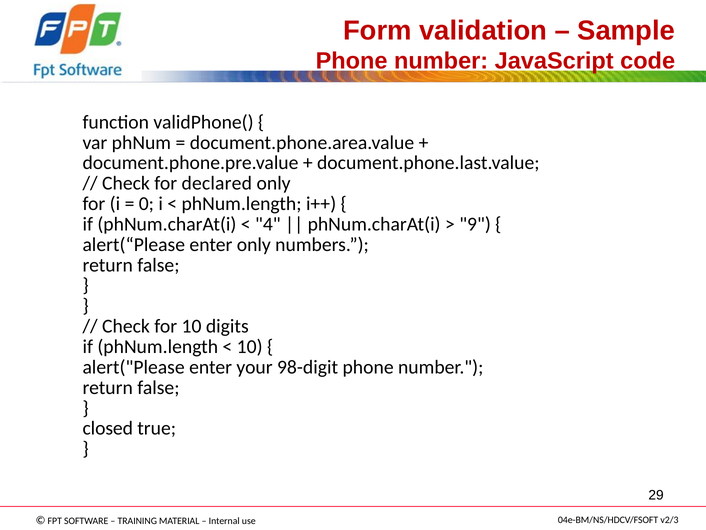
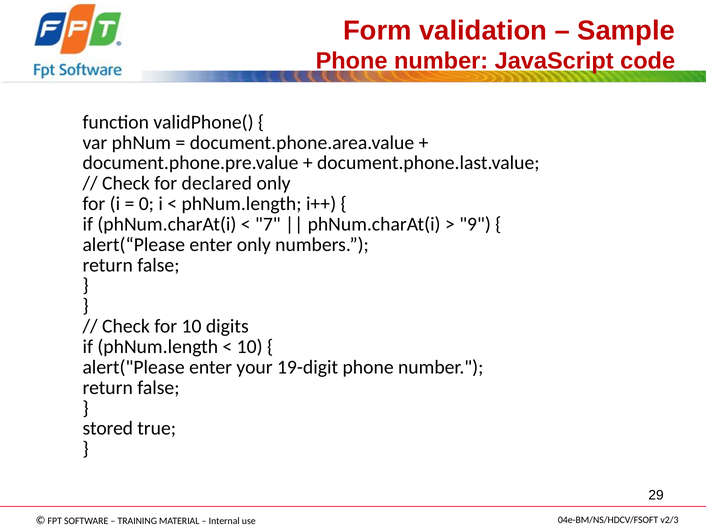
4: 4 -> 7 (268, 224)
98-digit: 98-digit -> 19-digit (308, 367)
closed: closed -> stored (108, 428)
